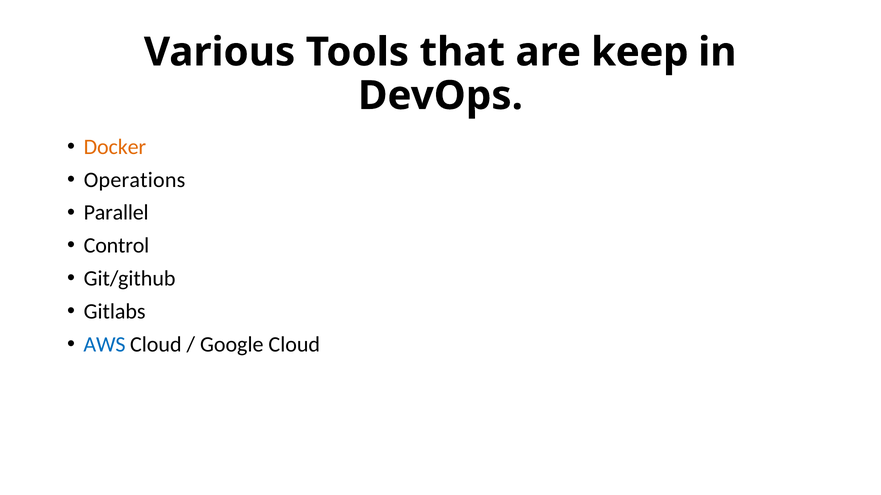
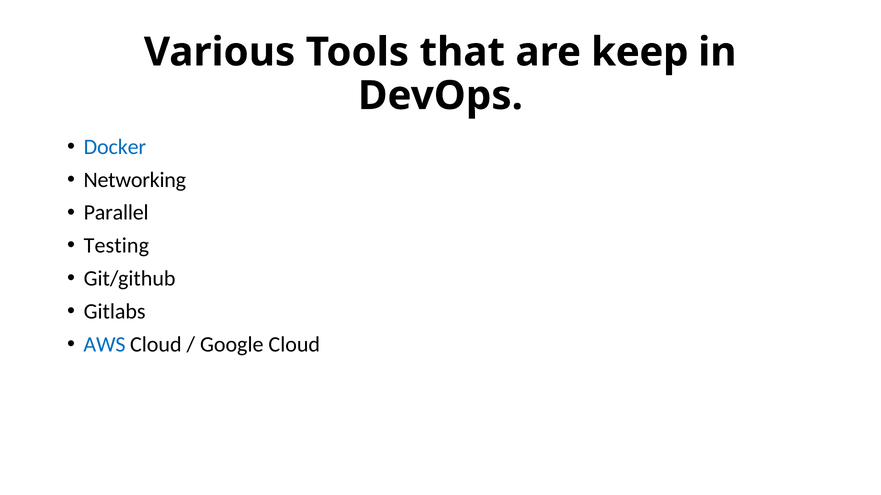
Docker colour: orange -> blue (115, 147)
Operations: Operations -> Networking (135, 180)
Control: Control -> Testing (116, 246)
